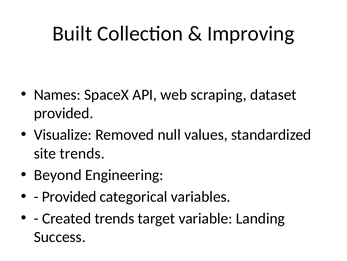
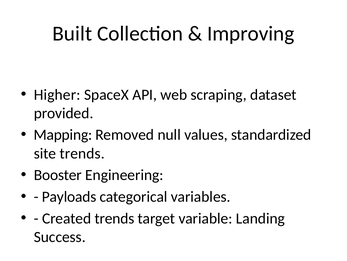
Names: Names -> Higher (57, 94)
Visualize: Visualize -> Mapping (63, 135)
Beyond: Beyond -> Booster (58, 175)
Provided: Provided -> Payloads (69, 196)
